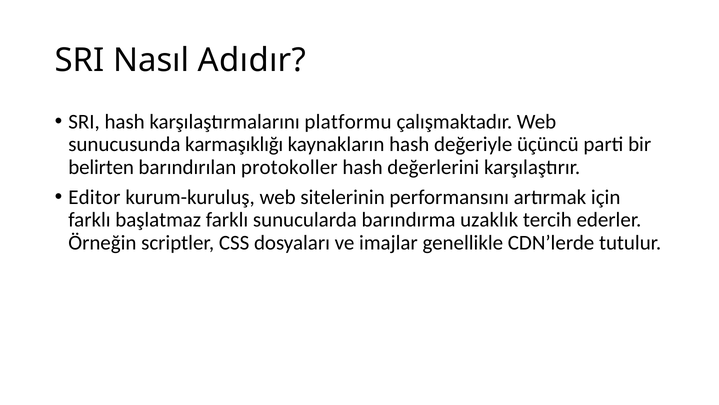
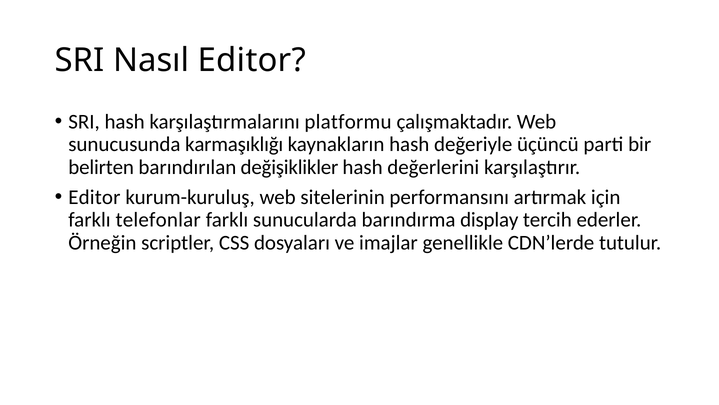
Nasıl Adıdır: Adıdır -> Editor (252, 60)
protokoller: protokoller -> değişiklikler (289, 167)
başlatmaz: başlatmaz -> telefonlar (158, 220)
uzaklık: uzaklık -> display (489, 220)
